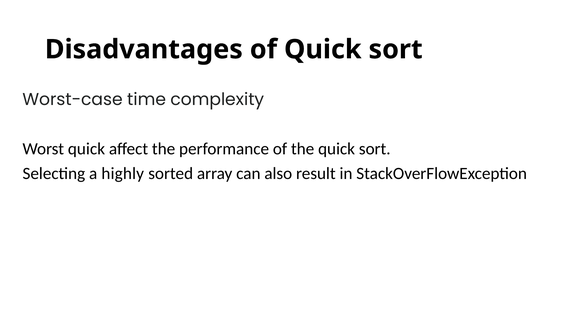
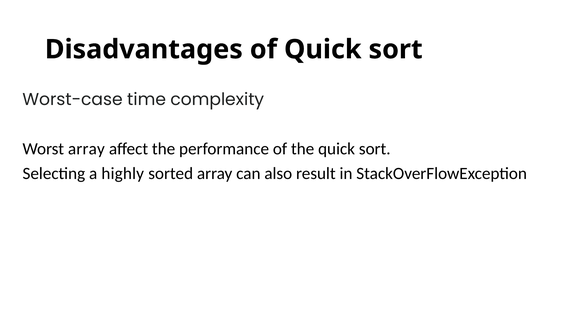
Worst quick: quick -> array (86, 149)
